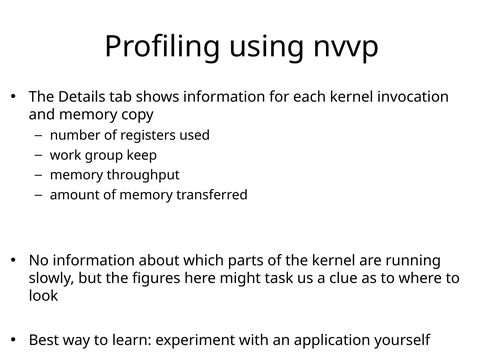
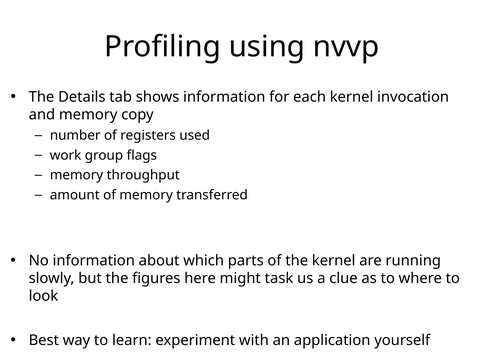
keep: keep -> flags (142, 155)
